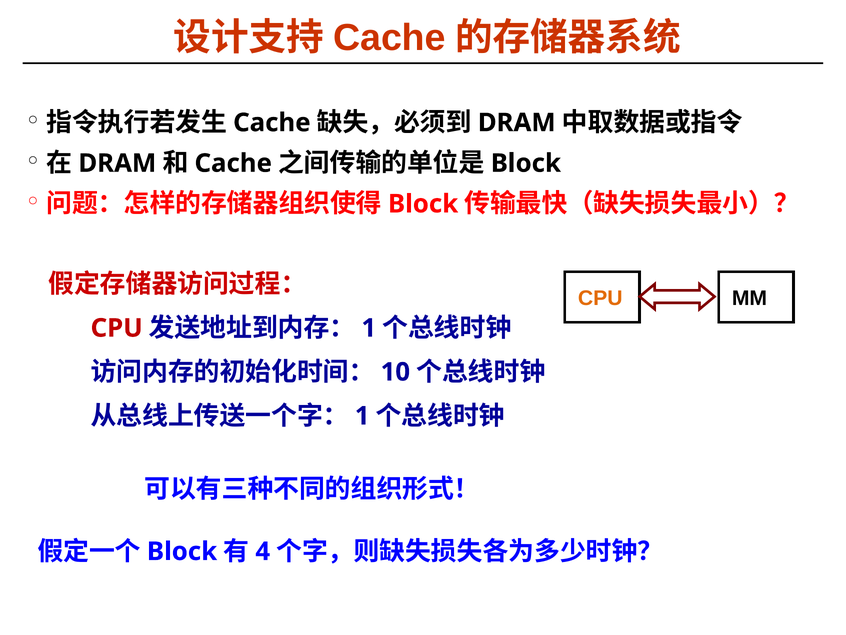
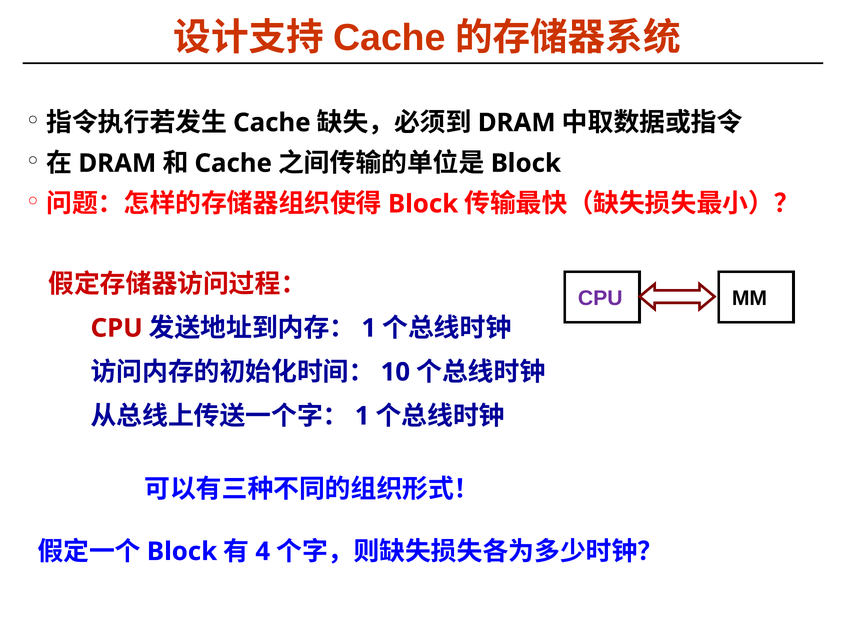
CPU colour: orange -> purple (600, 298)
